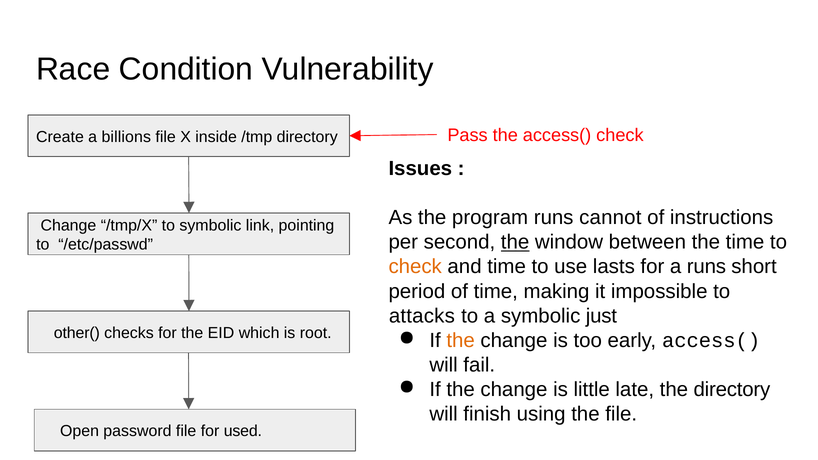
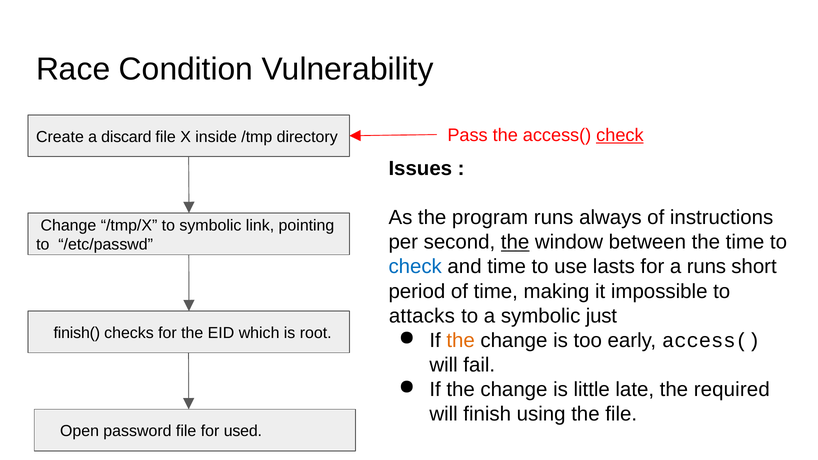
billions: billions -> discard (126, 137)
check underline: none -> present (620, 135)
cannot: cannot -> always (610, 218)
check colour: orange -> blue (415, 267)
other(: other( -> finish( (77, 333)
the directory: directory -> required (732, 390)
